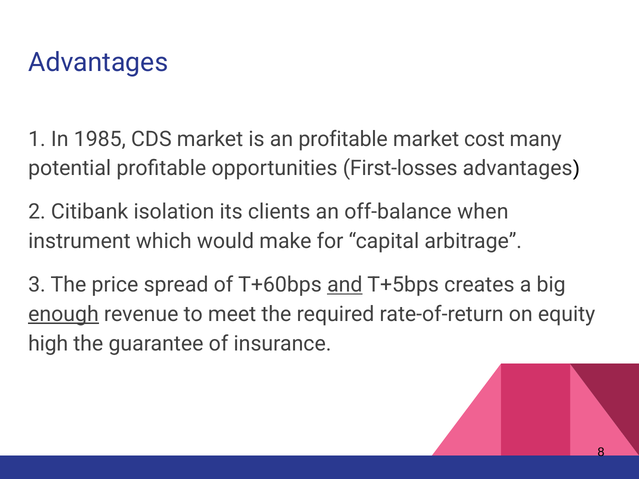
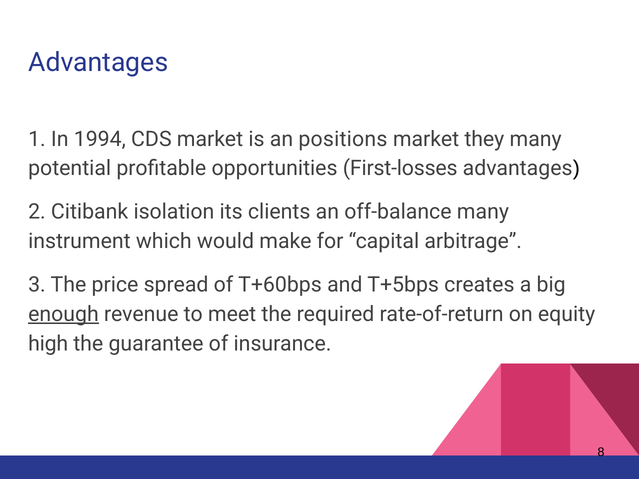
1985: 1985 -> 1994 (100, 139)
an profitable: profitable -> positions (343, 139)
cost: cost -> they (484, 139)
off-balance when: when -> many (483, 212)
and underline: present -> none (345, 285)
